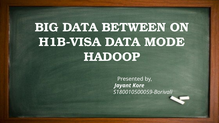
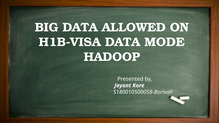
BETWEEN: BETWEEN -> ALLOWED (134, 27)
